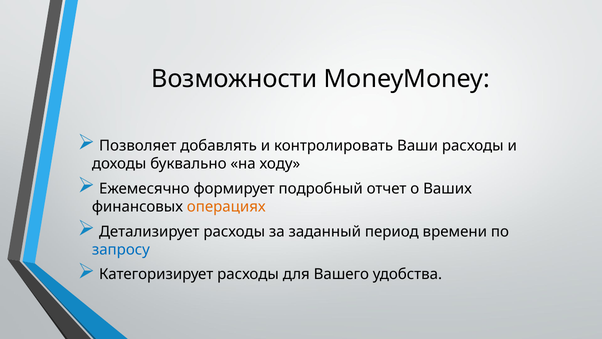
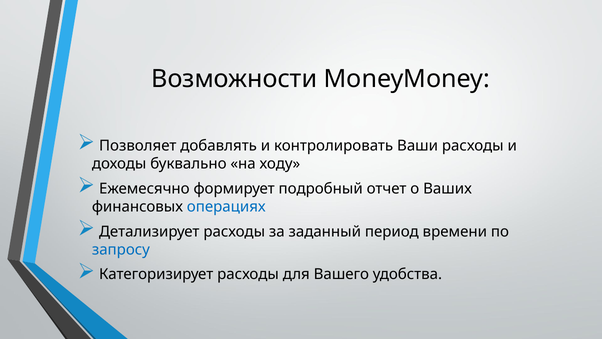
операциях colour: orange -> blue (226, 206)
